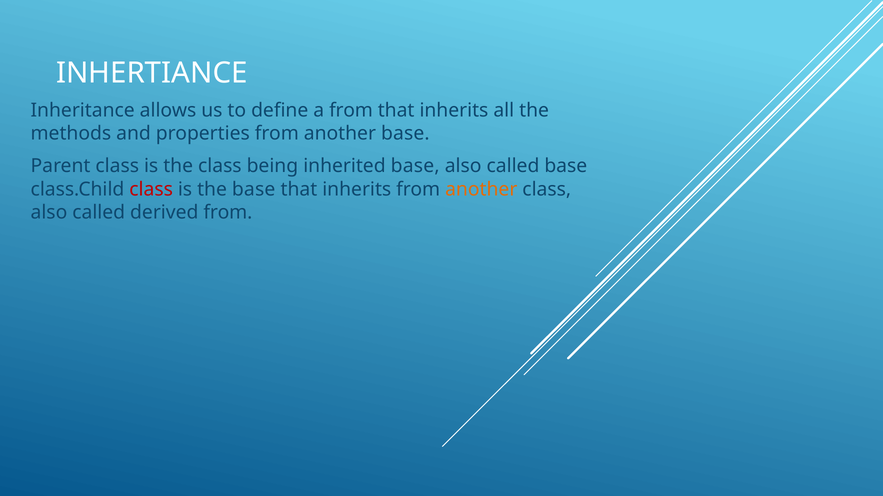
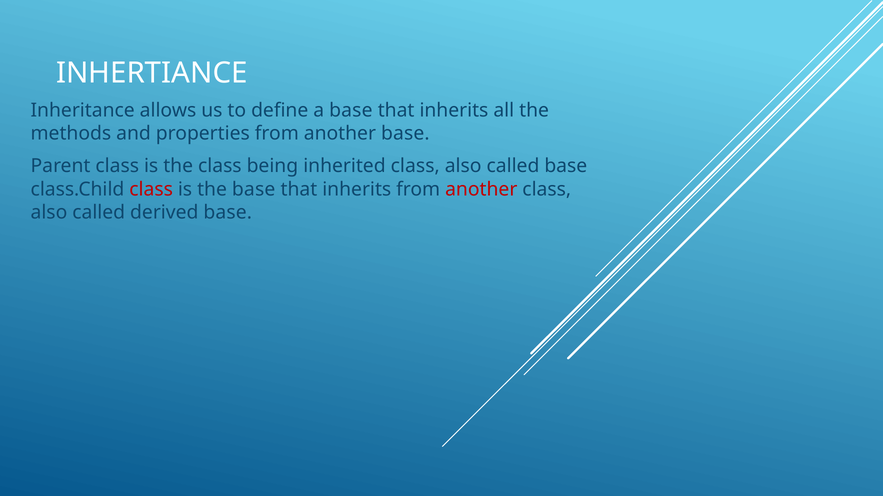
a from: from -> base (351, 111)
inherited base: base -> class (415, 166)
another colour: orange -> red (481, 189)
derived from: from -> base (228, 213)
